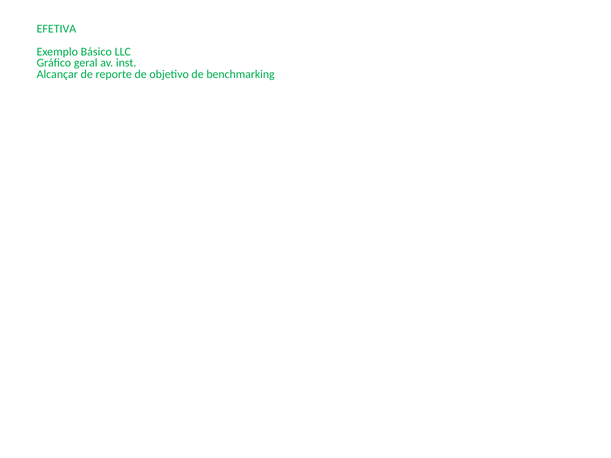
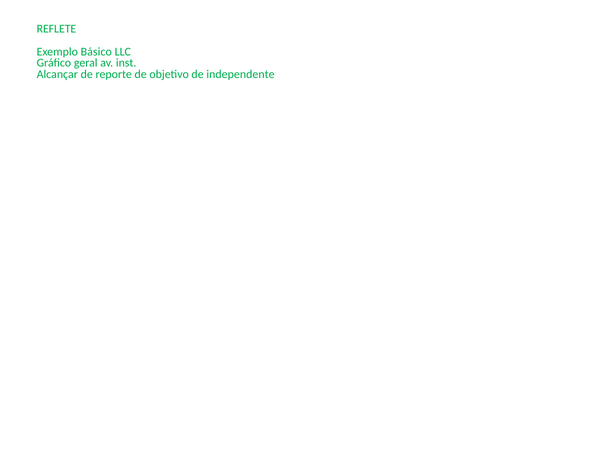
EFETIVA: EFETIVA -> REFLETE (56, 29)
benchmarking: benchmarking -> independente (240, 74)
